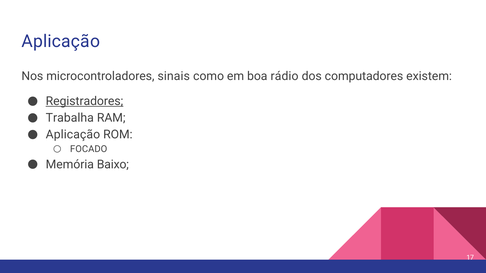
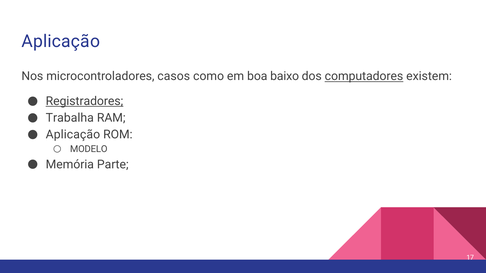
sinais: sinais -> casos (174, 76)
rádio: rádio -> baixo (285, 76)
computadores underline: none -> present (364, 76)
FOCADO: FOCADO -> MODELO (89, 149)
Baixo: Baixo -> Parte (113, 165)
